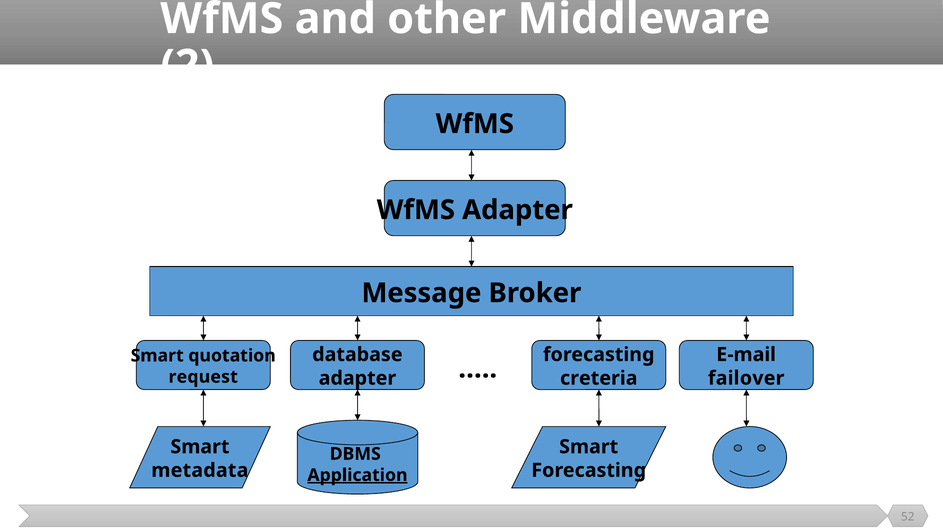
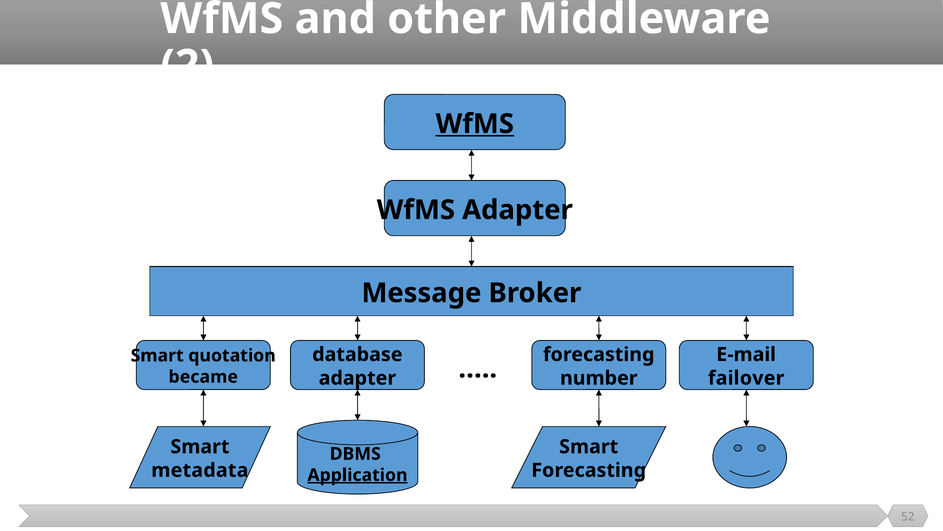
WfMS underline: none -> present (475, 124)
request: request -> became (203, 376)
creteria: creteria -> number (599, 378)
